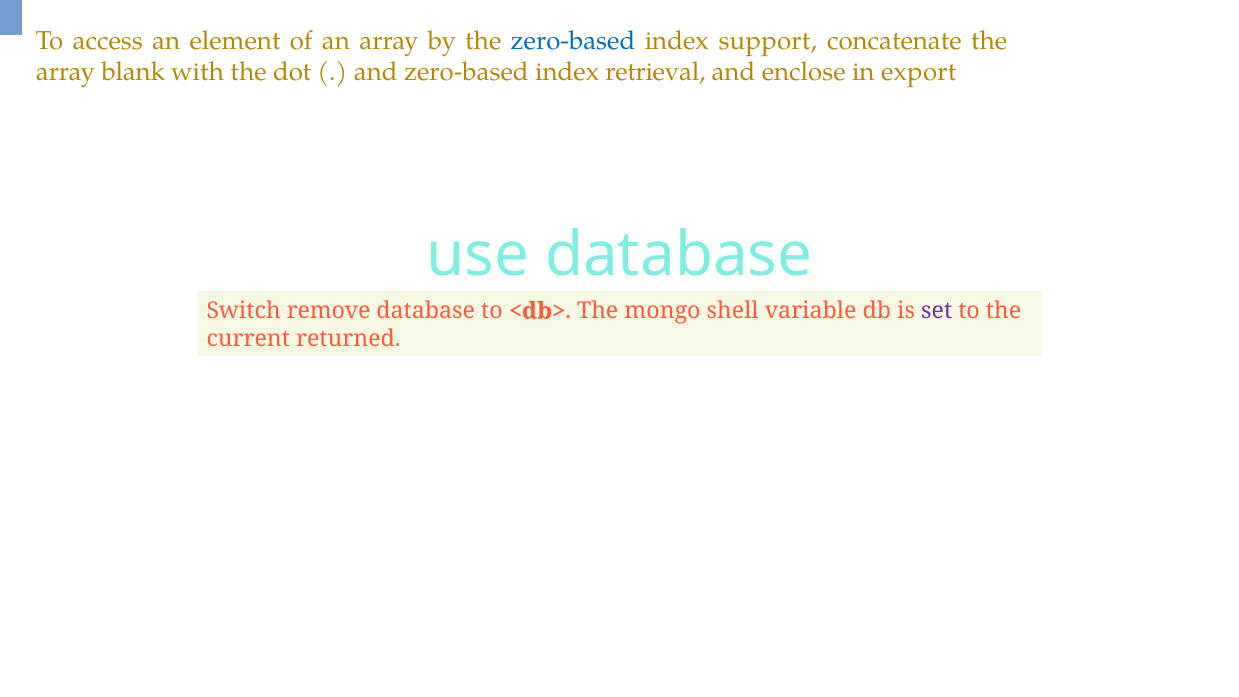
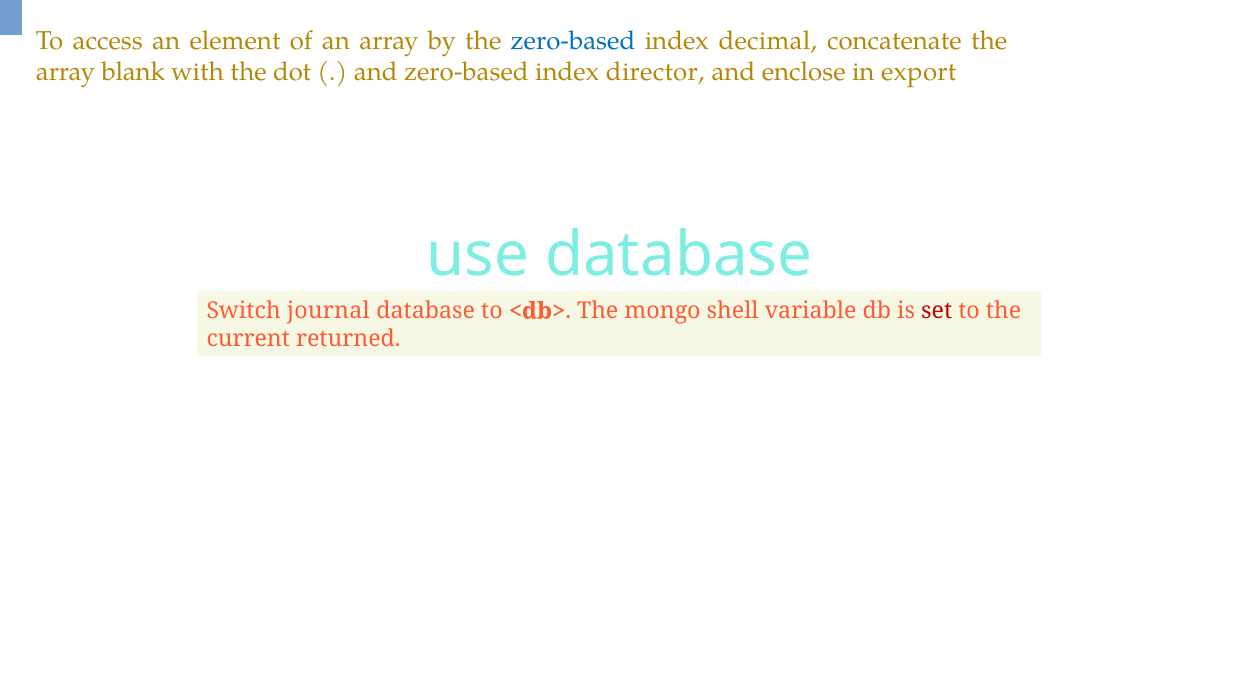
support: support -> decimal (768, 41)
retrieval: retrieval -> director (655, 72)
remove: remove -> journal (328, 311)
set colour: purple -> red (937, 311)
